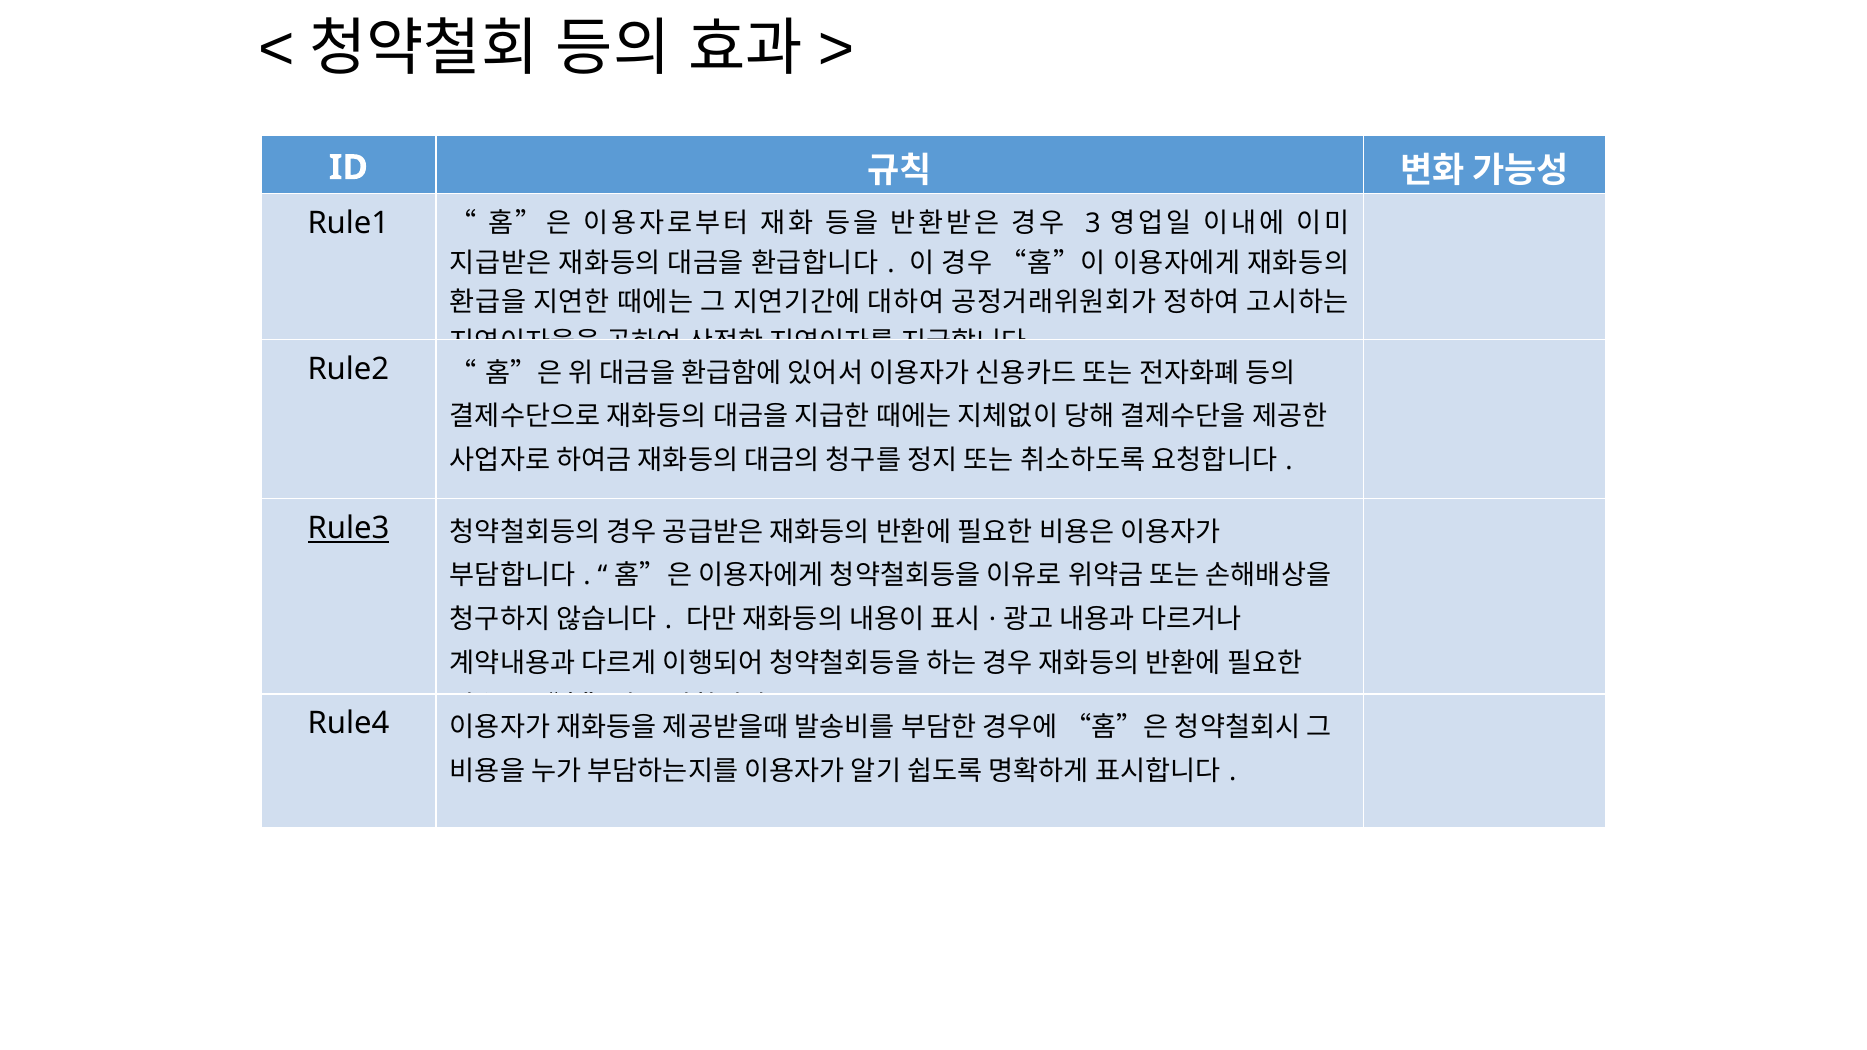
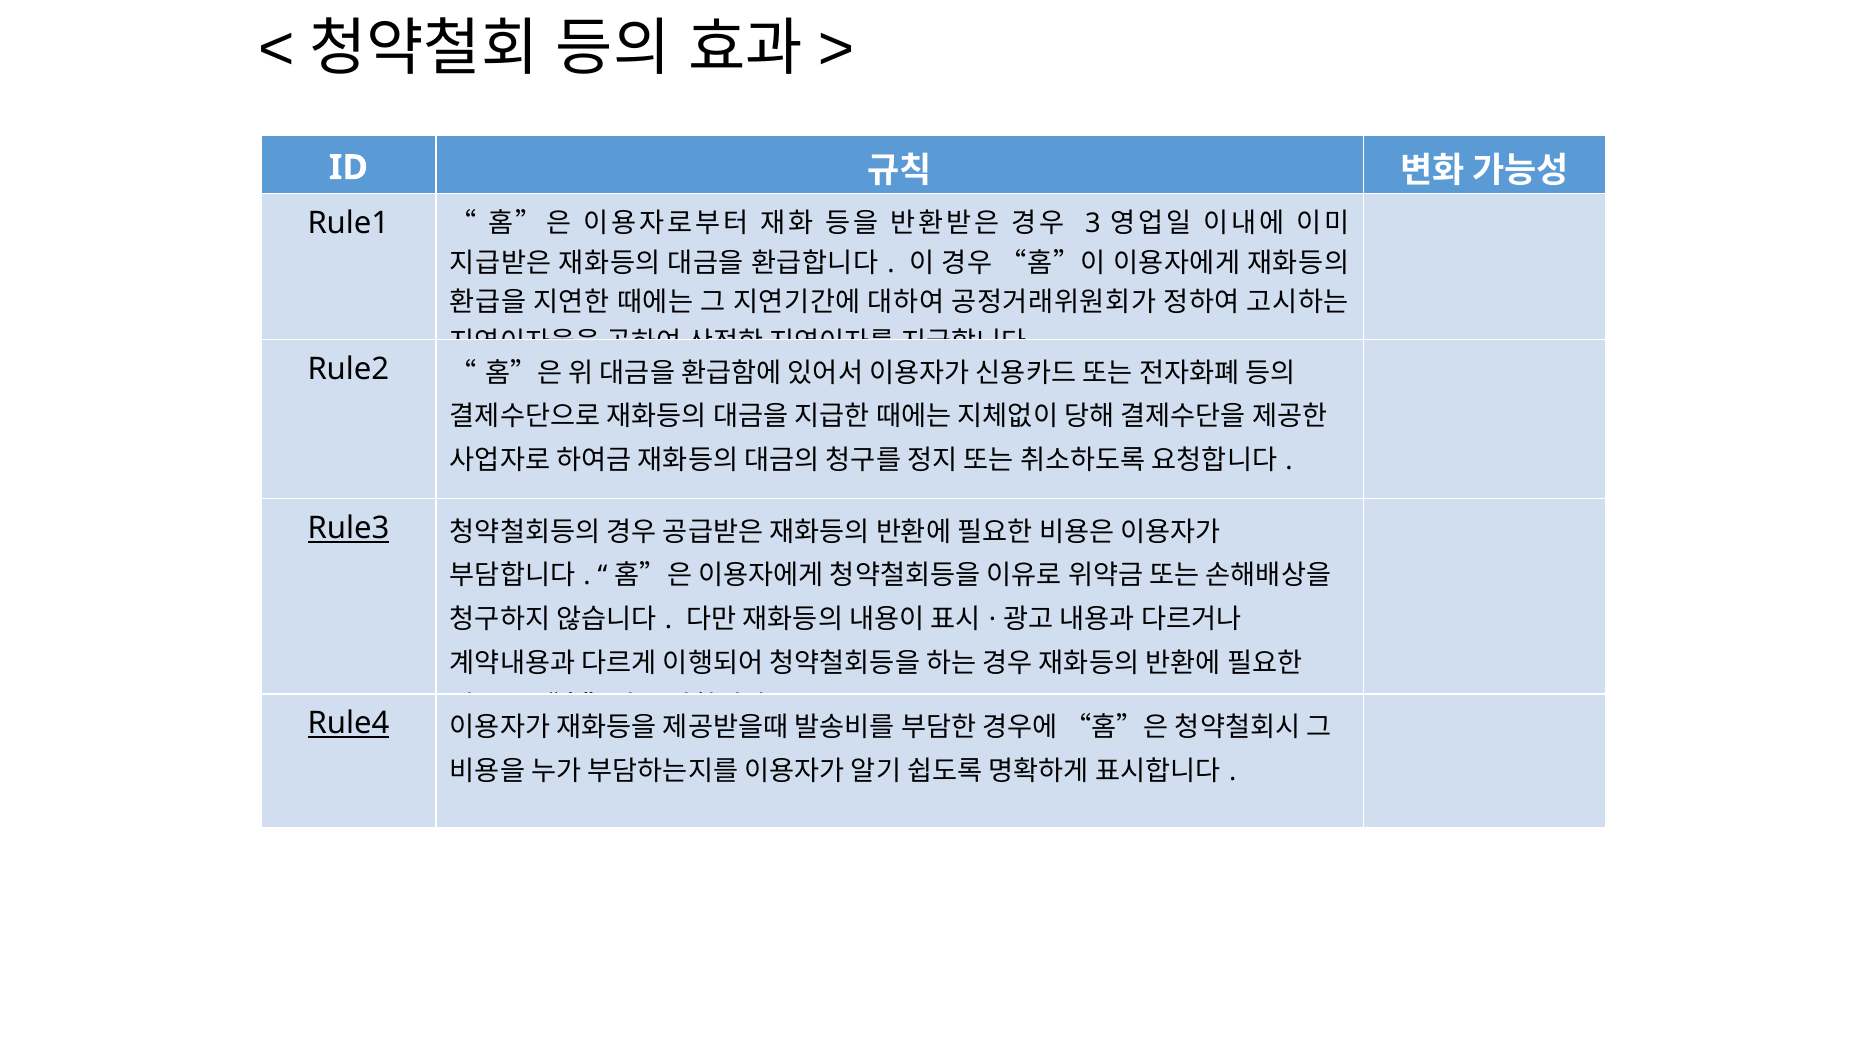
Rule4 underline: none -> present (348, 724)
